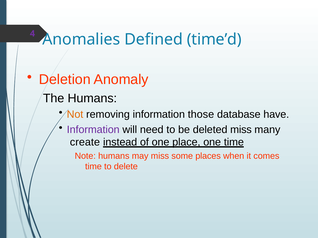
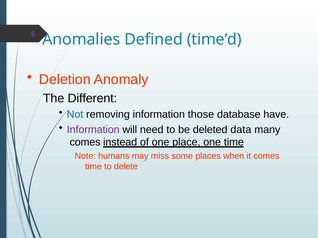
The Humans: Humans -> Different (92, 98)
Not colour: orange -> blue (75, 115)
deleted miss: miss -> data (241, 130)
create: create -> comes (85, 143)
